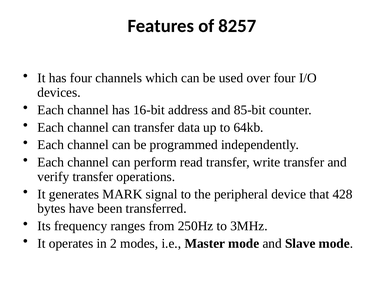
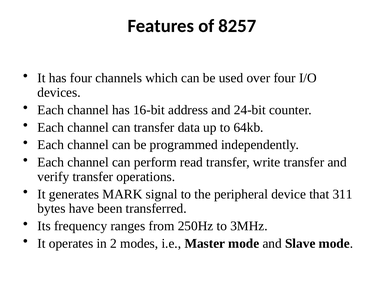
85-bit: 85-bit -> 24-bit (250, 110)
428: 428 -> 311 (343, 194)
